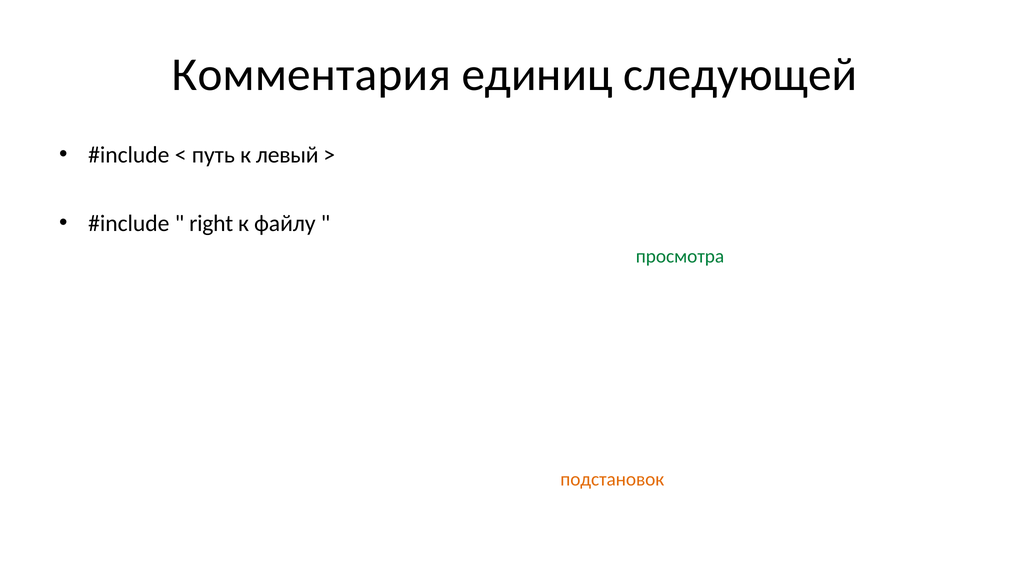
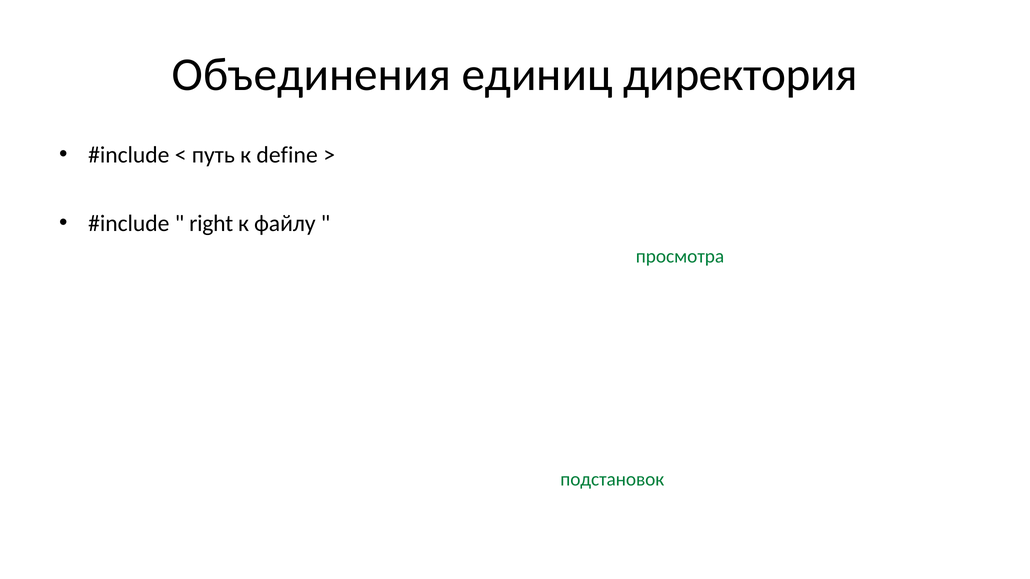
Комментария: Комментария -> Объединения (311, 75)
единиц следующей: следующей -> директория (741, 75)
левый: левый -> define (287, 155)
подстановок colour: orange -> green (612, 480)
